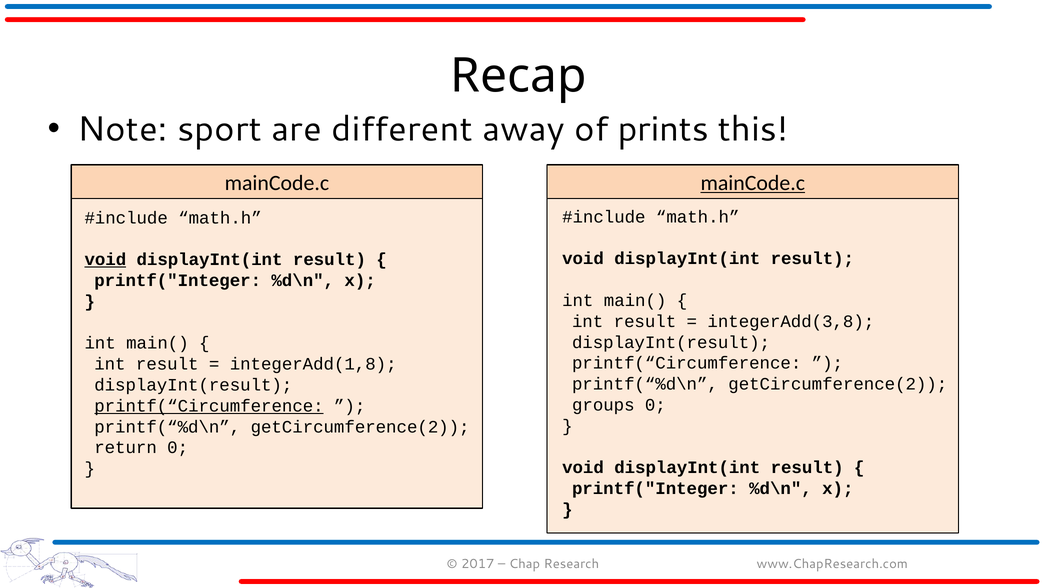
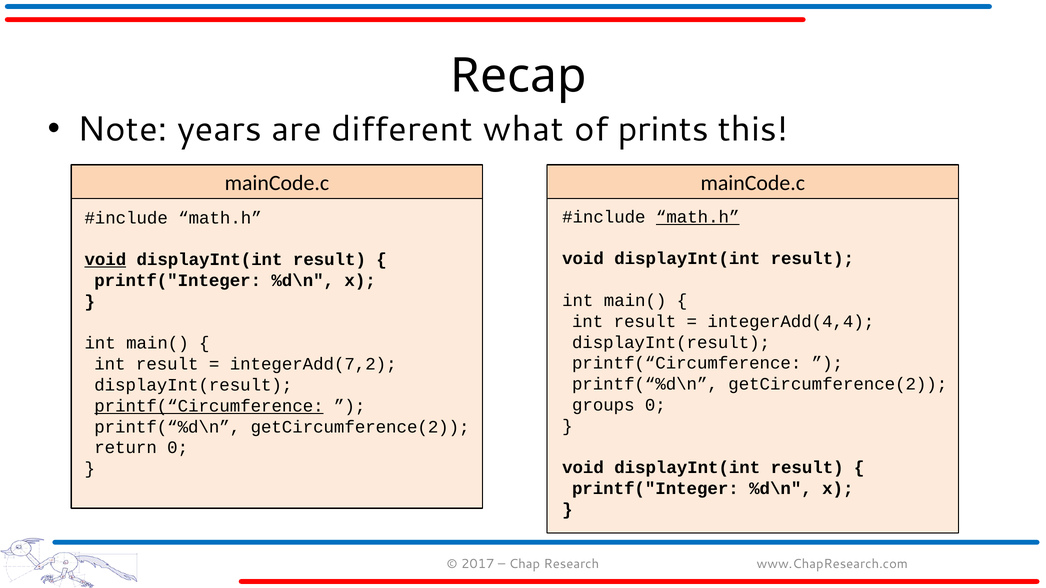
sport: sport -> years (220, 130)
away: away -> what (523, 130)
mainCode.c underline: present -> none (753, 183)
math.h underline: none -> present (698, 217)
integerAdd(3,8: integerAdd(3,8 -> integerAdd(4,4 (791, 322)
integerAdd(1,8: integerAdd(1,8 -> integerAdd(7,2 (313, 364)
